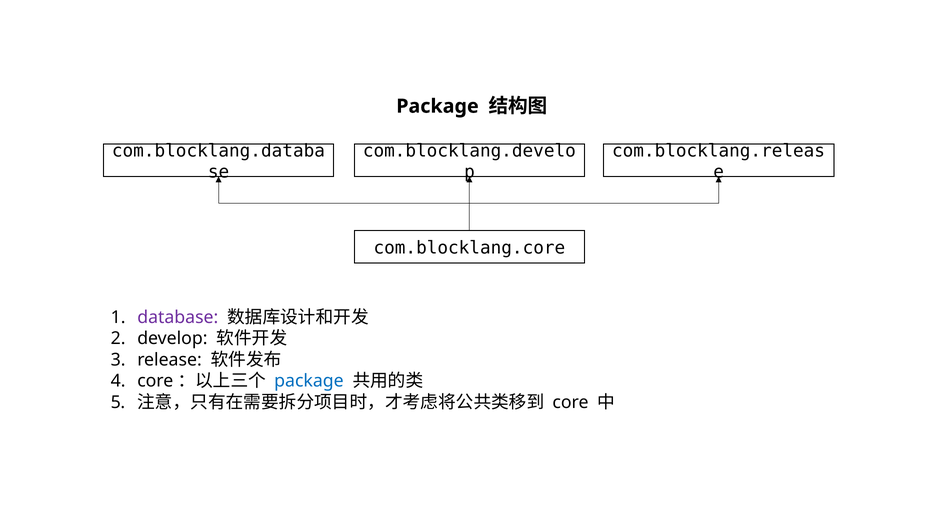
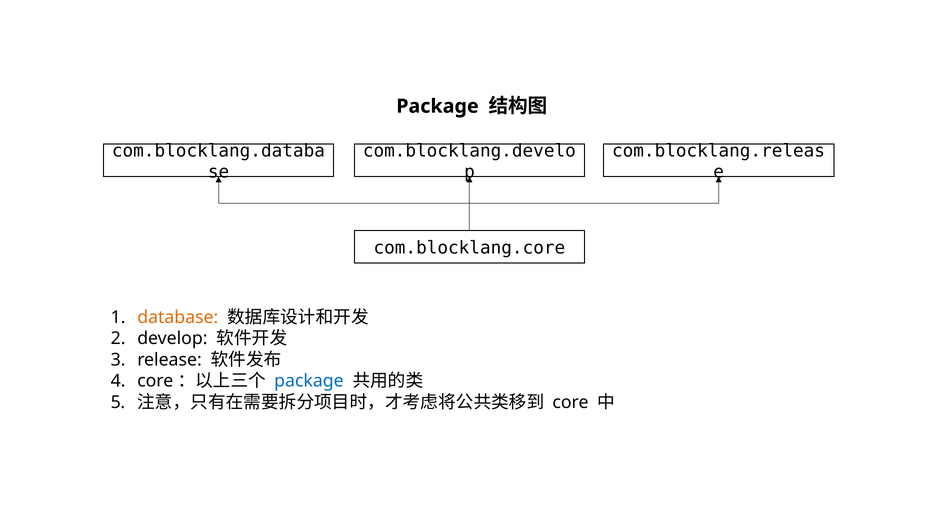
database colour: purple -> orange (178, 317)
